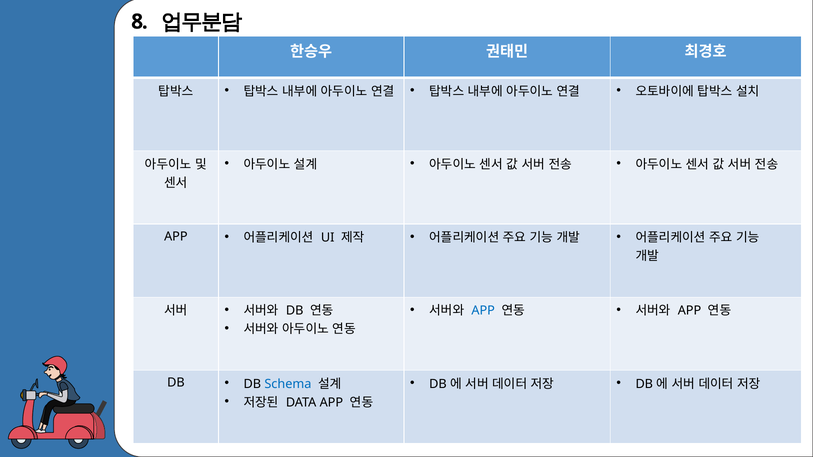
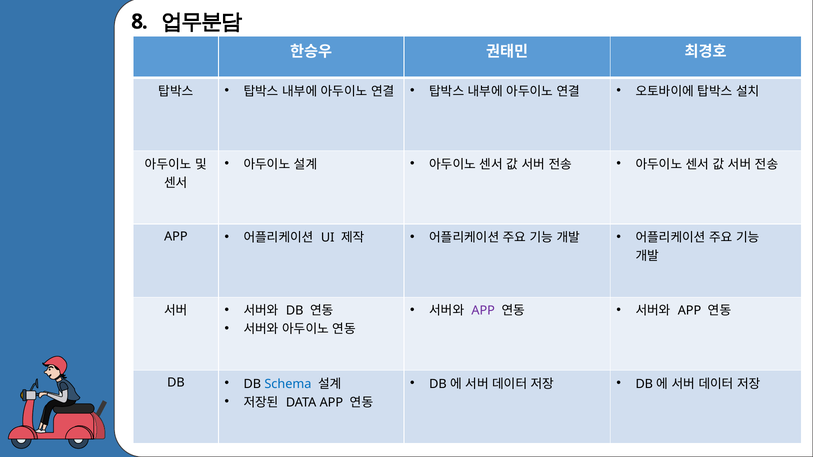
APP colour: blue -> purple (483, 311)
